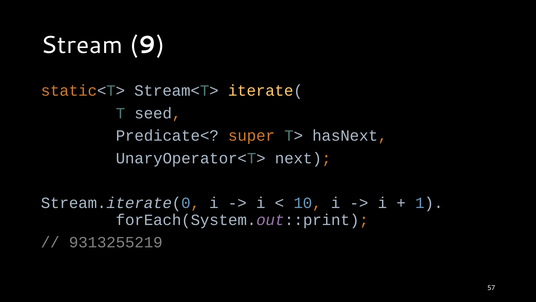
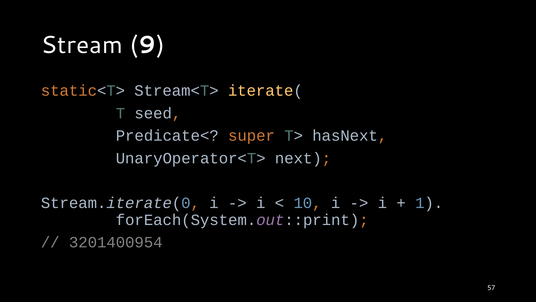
9313255219: 9313255219 -> 3201400954 (116, 242)
